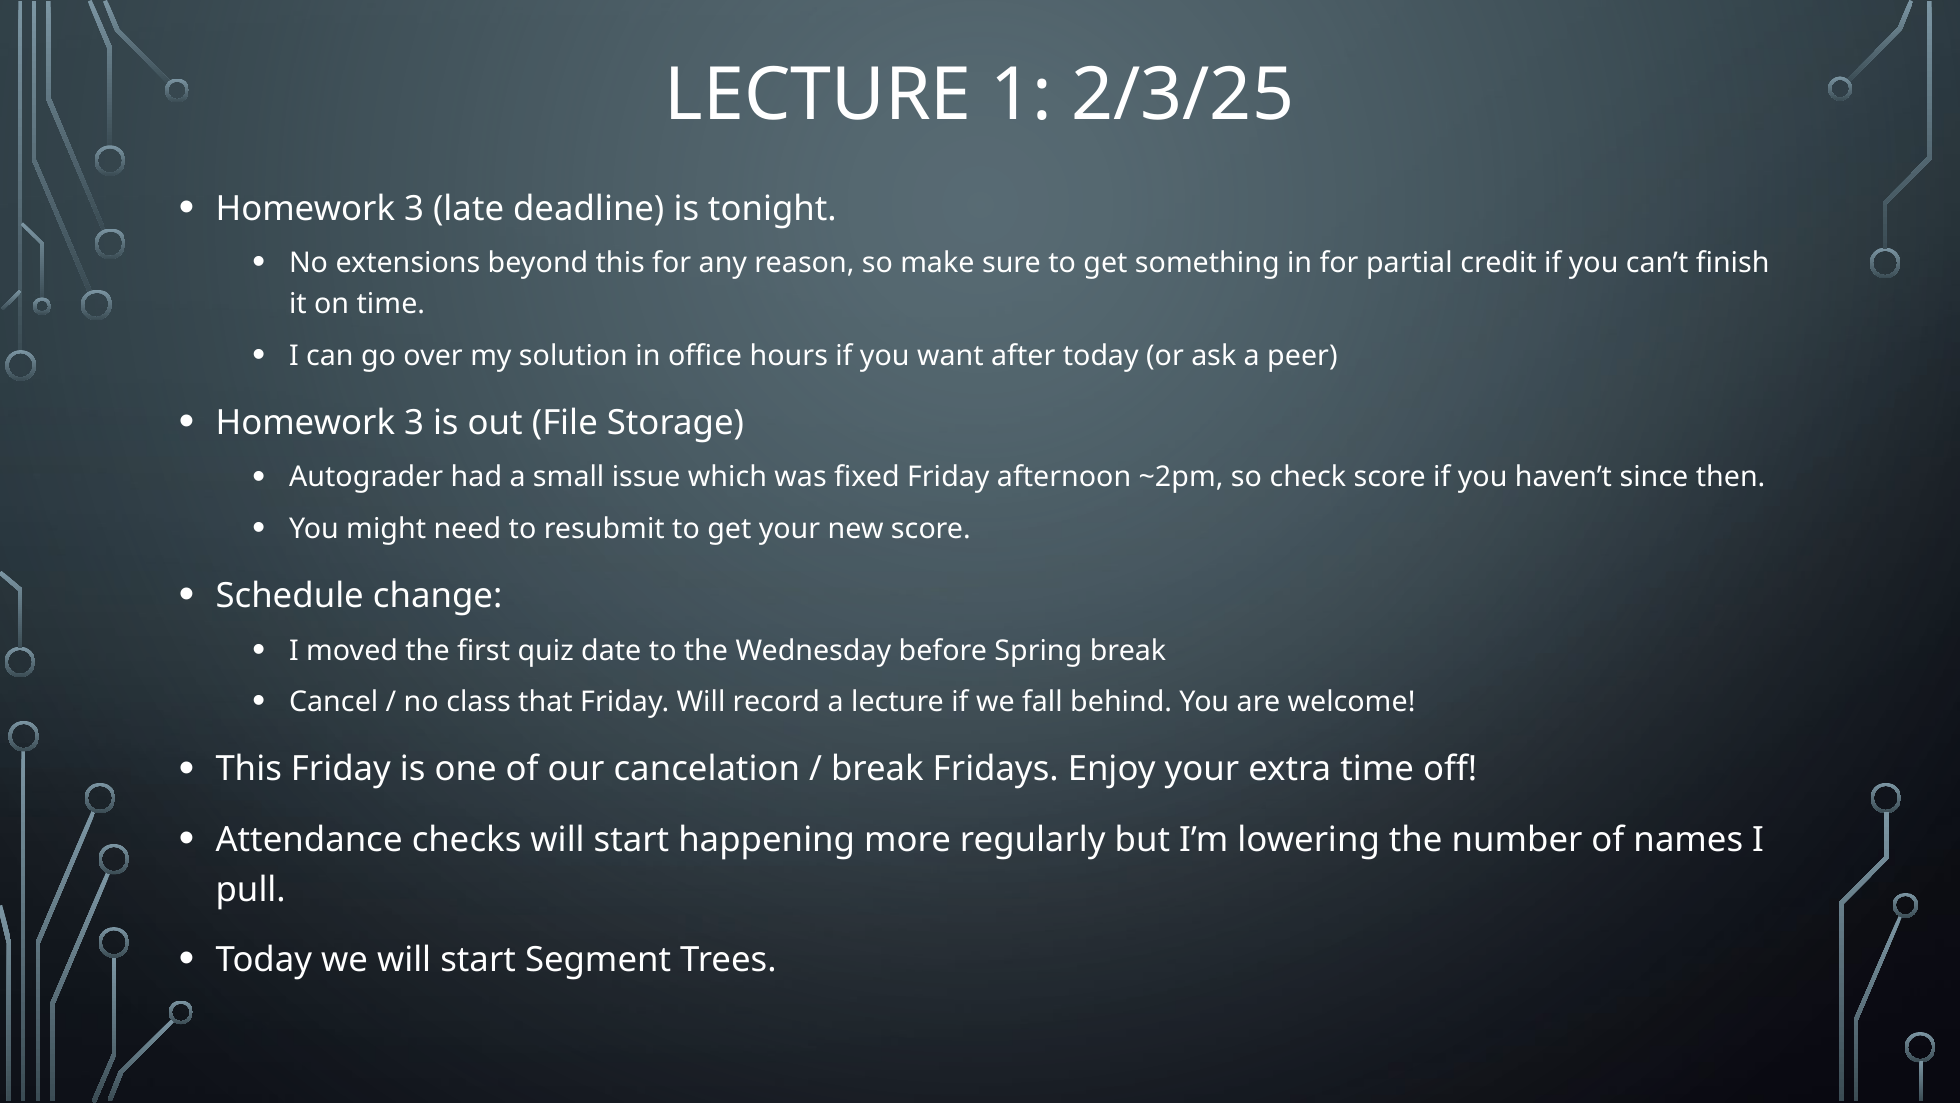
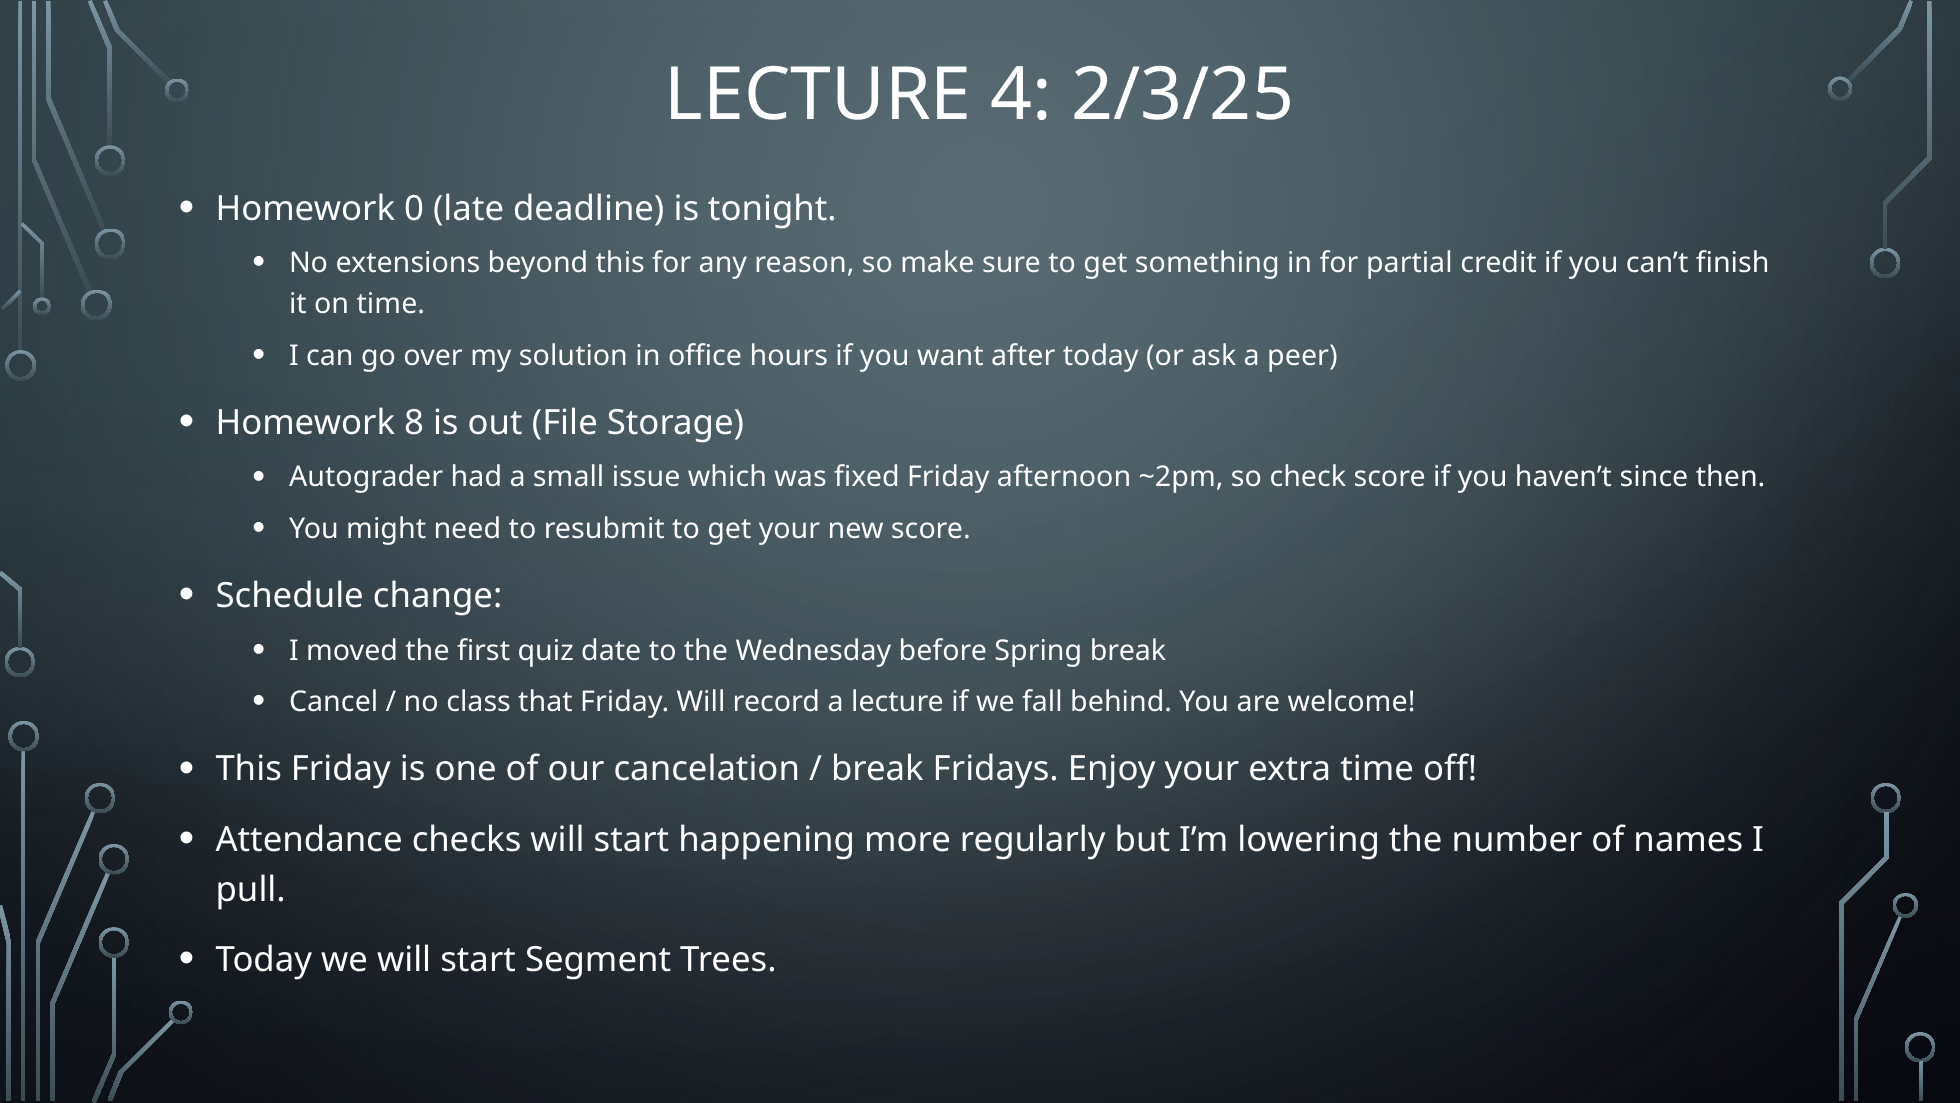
1: 1 -> 4 (1022, 95)
3: 3 -> 0 (414, 208)
3: 3 -> 8 (414, 423)
